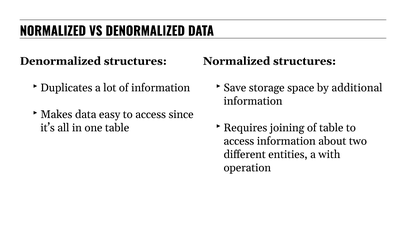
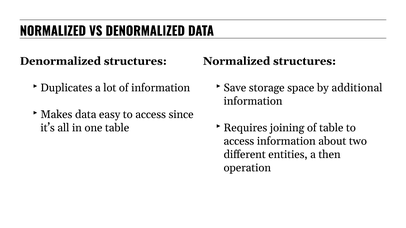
with: with -> then (329, 154)
